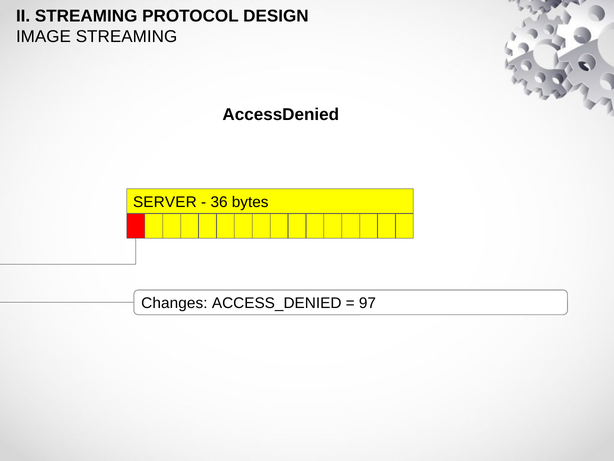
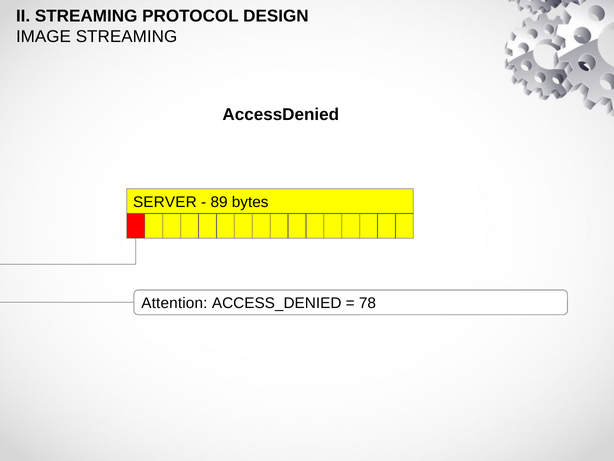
36: 36 -> 89 (219, 202)
Changes: Changes -> Attention (174, 303)
97: 97 -> 78 (367, 303)
